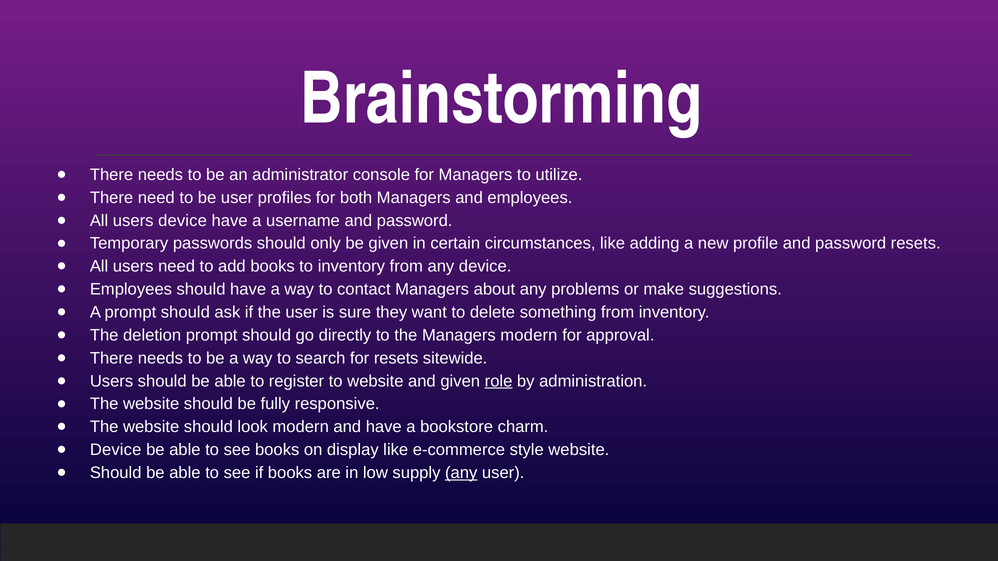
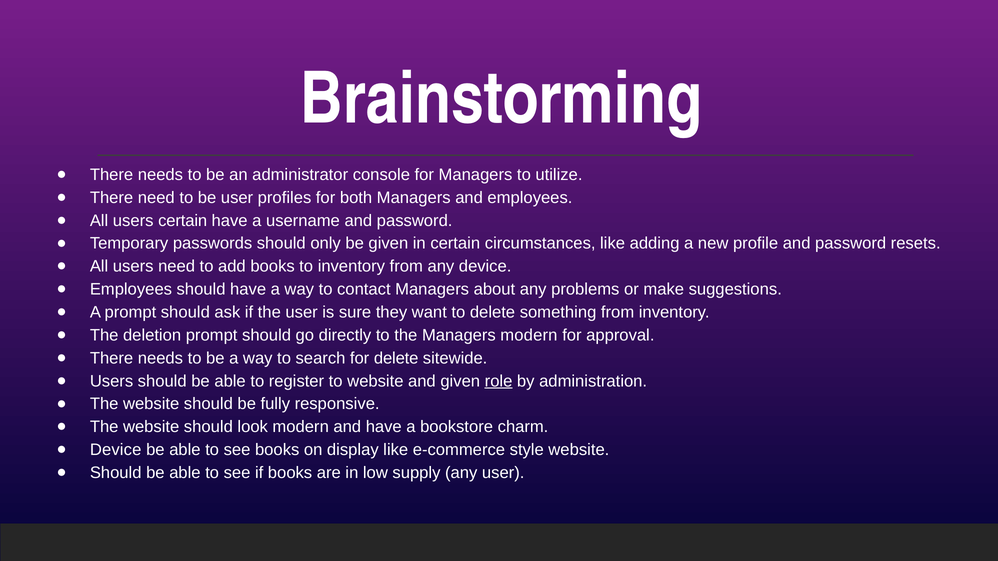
users device: device -> certain (183, 221)
for resets: resets -> delete (396, 358)
any underline: present -> none (461, 473)
